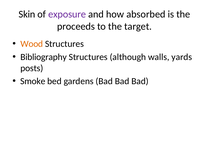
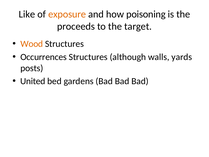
Skin: Skin -> Like (27, 14)
exposure colour: purple -> orange (67, 14)
absorbed: absorbed -> poisoning (146, 14)
Bibliography: Bibliography -> Occurrences (44, 57)
Smoke: Smoke -> United (33, 81)
